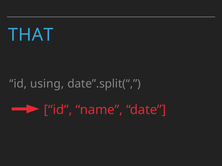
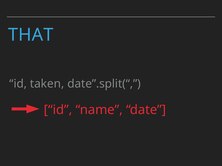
using: using -> taken (47, 84)
